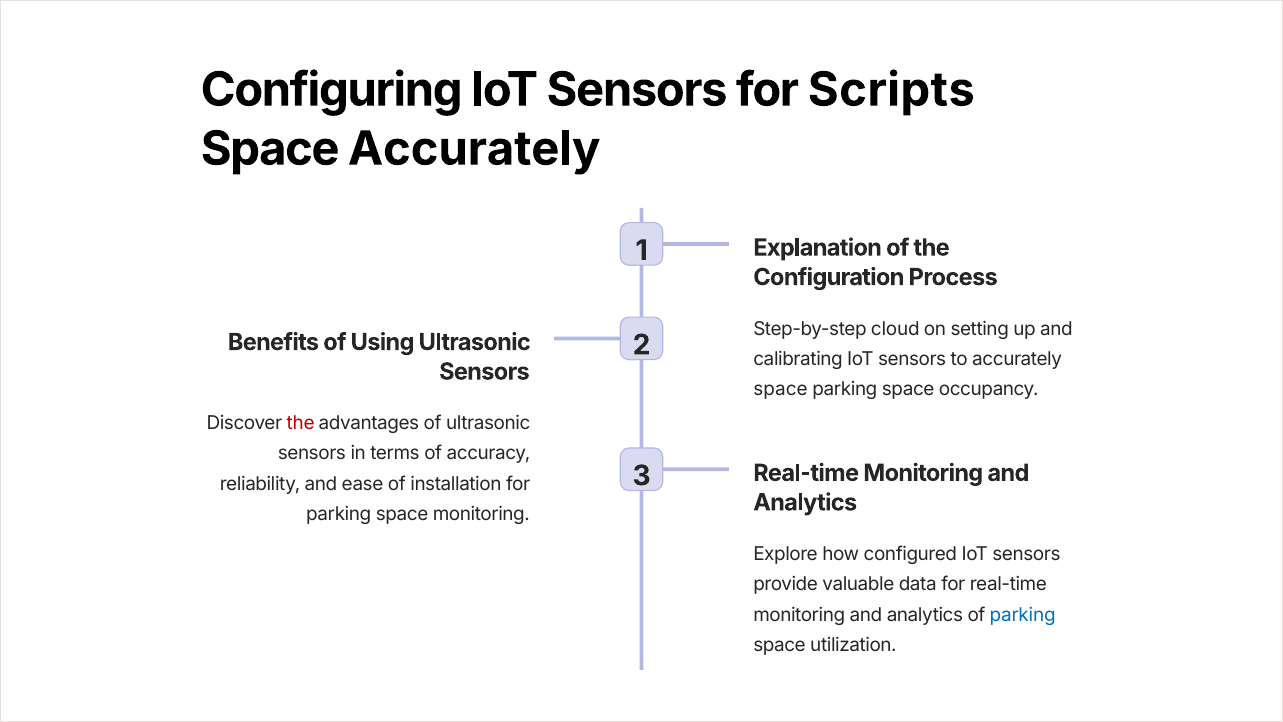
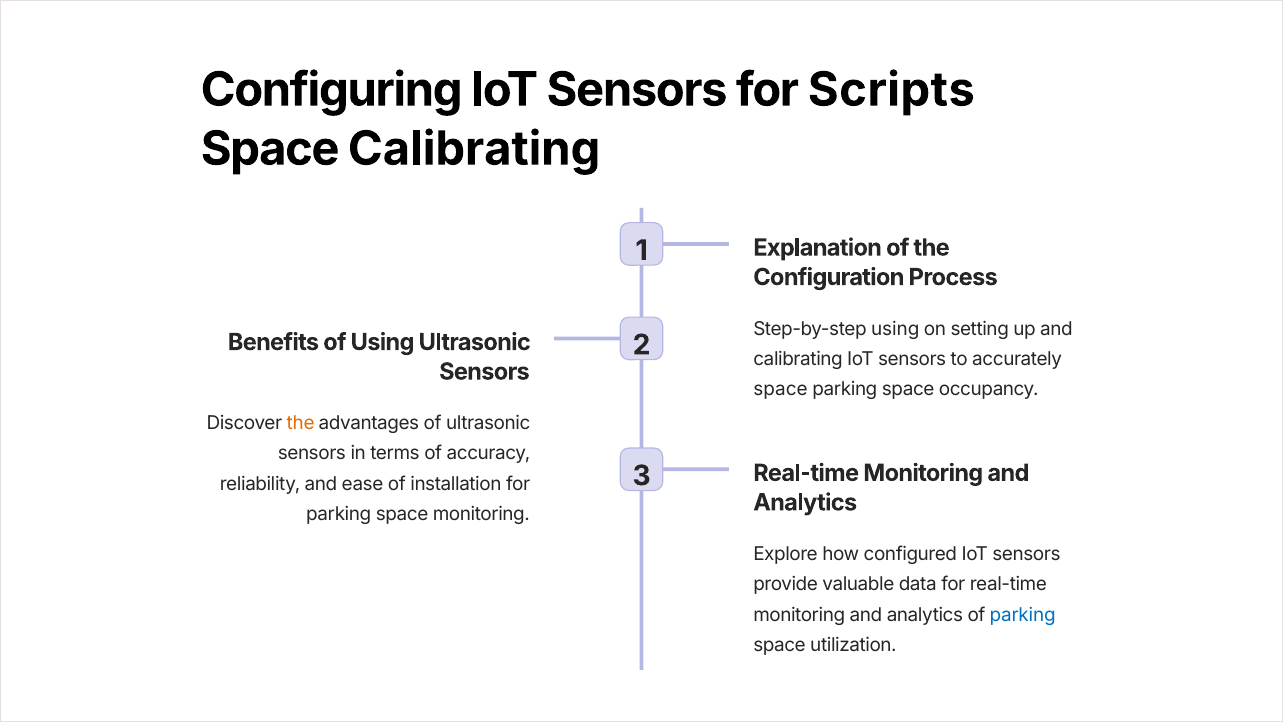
Space Accurately: Accurately -> Calibrating (474, 149)
Step-by-step cloud: cloud -> using (895, 329)
the colour: red -> orange (301, 423)
